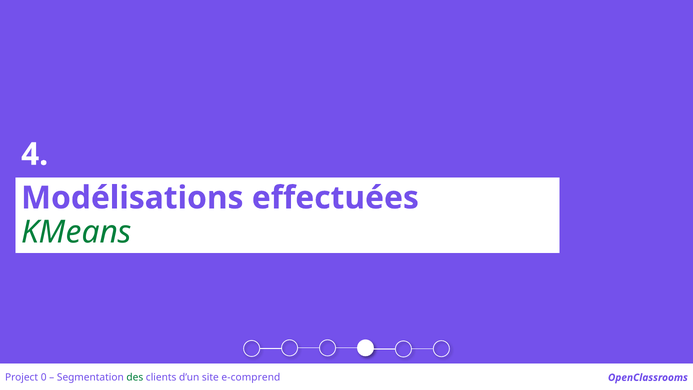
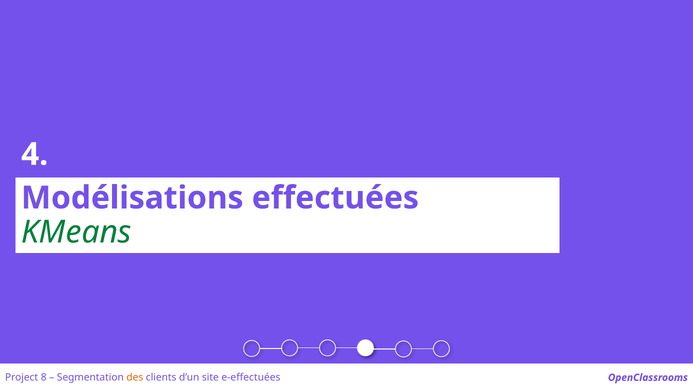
0: 0 -> 8 (44, 377)
des colour: green -> orange (135, 377)
e-comprend: e-comprend -> e-effectuées (251, 377)
